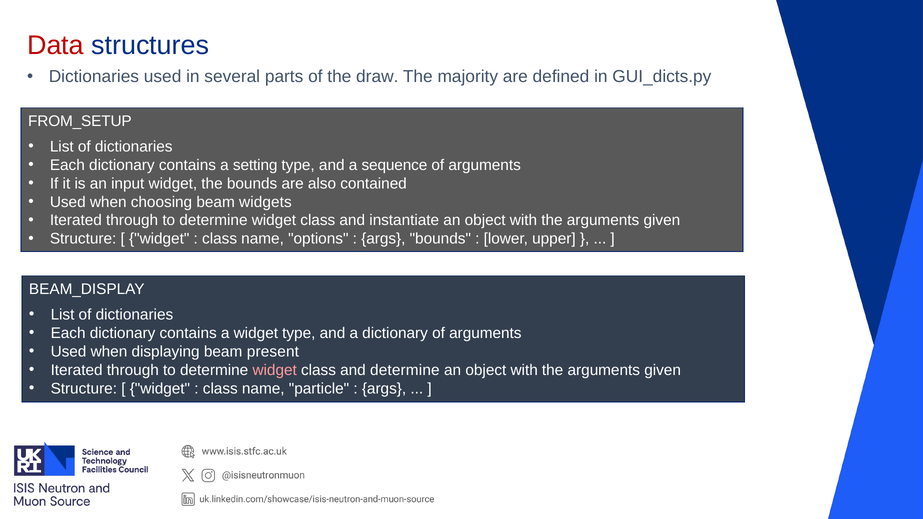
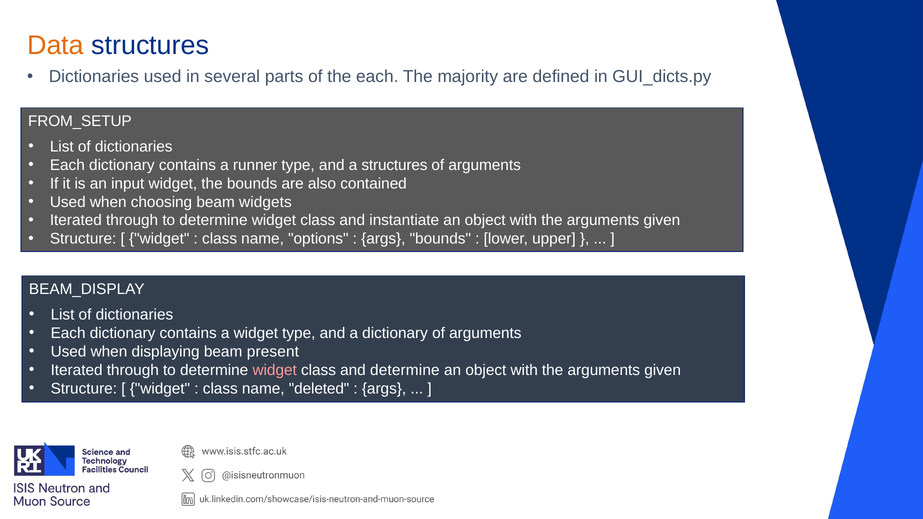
Data colour: red -> orange (55, 45)
the draw: draw -> each (377, 77)
setting: setting -> runner (255, 165)
a sequence: sequence -> structures (394, 165)
particle: particle -> deleted (319, 389)
